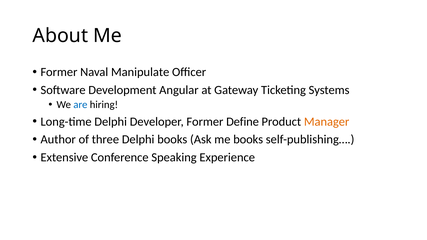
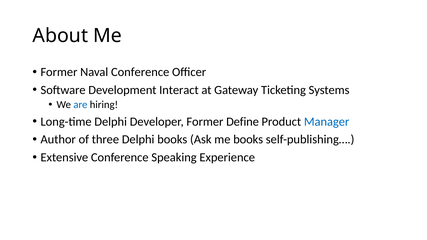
Naval Manipulate: Manipulate -> Conference (140, 72)
Angular: Angular -> Interact (179, 90)
Manager colour: orange -> blue (327, 122)
